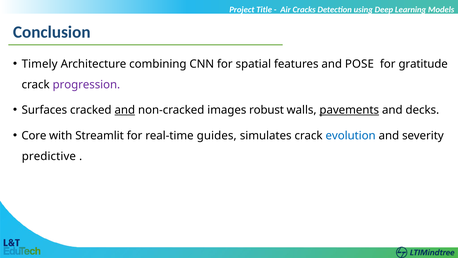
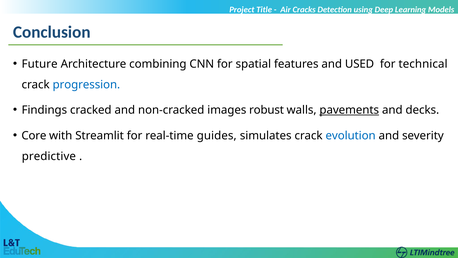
Timely: Timely -> Future (40, 64)
POSE: POSE -> USED (360, 64)
gratitude: gratitude -> technical (423, 64)
progression colour: purple -> blue (86, 85)
Surfaces: Surfaces -> Findings (44, 110)
and underline: present -> none (125, 110)
